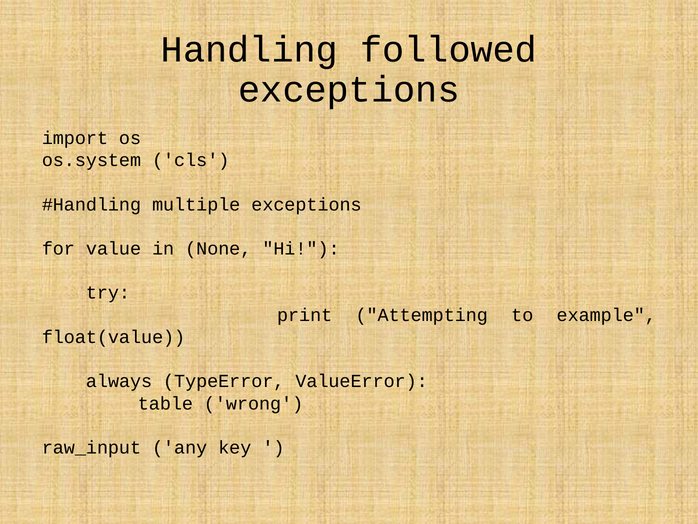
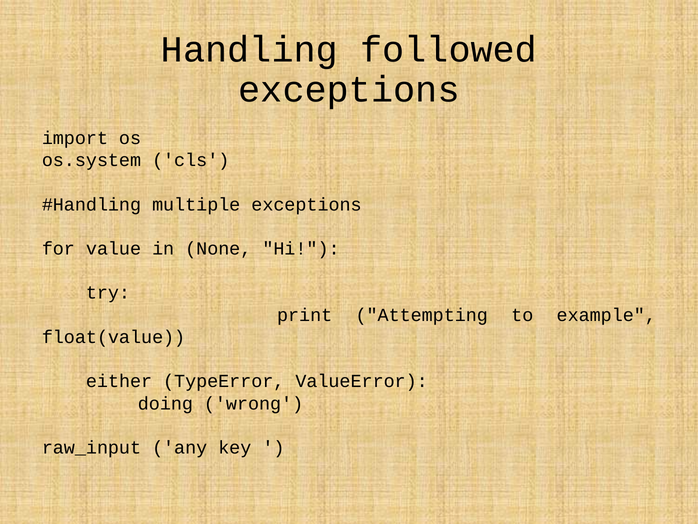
always: always -> either (119, 381)
table: table -> doing (165, 403)
